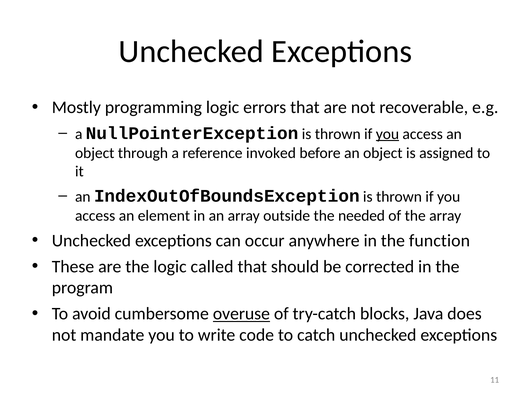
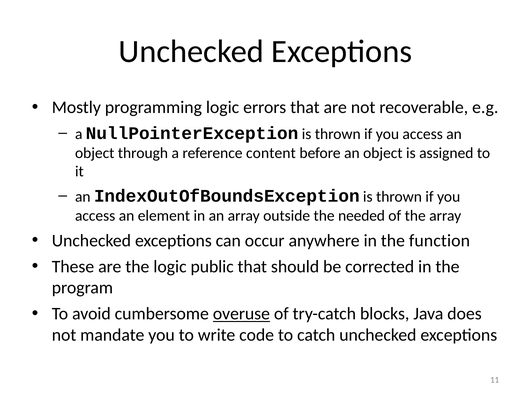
you underline: present -> none (387, 134)
invoked: invoked -> content (271, 153)
called: called -> public (212, 267)
